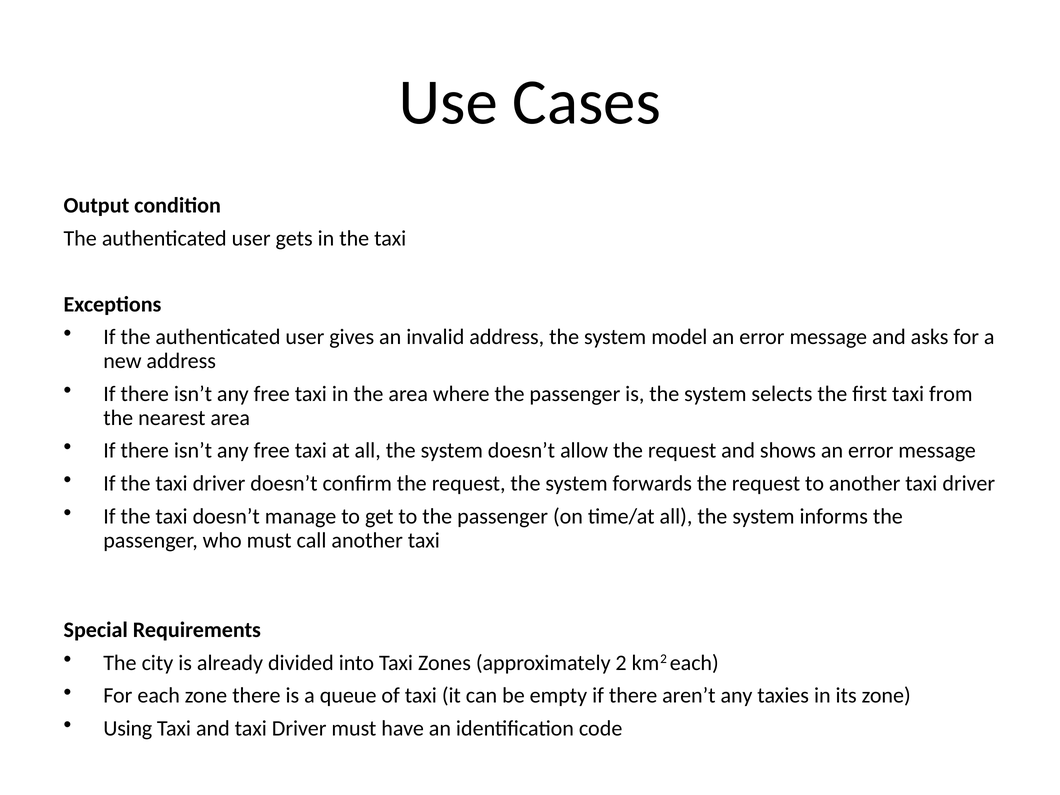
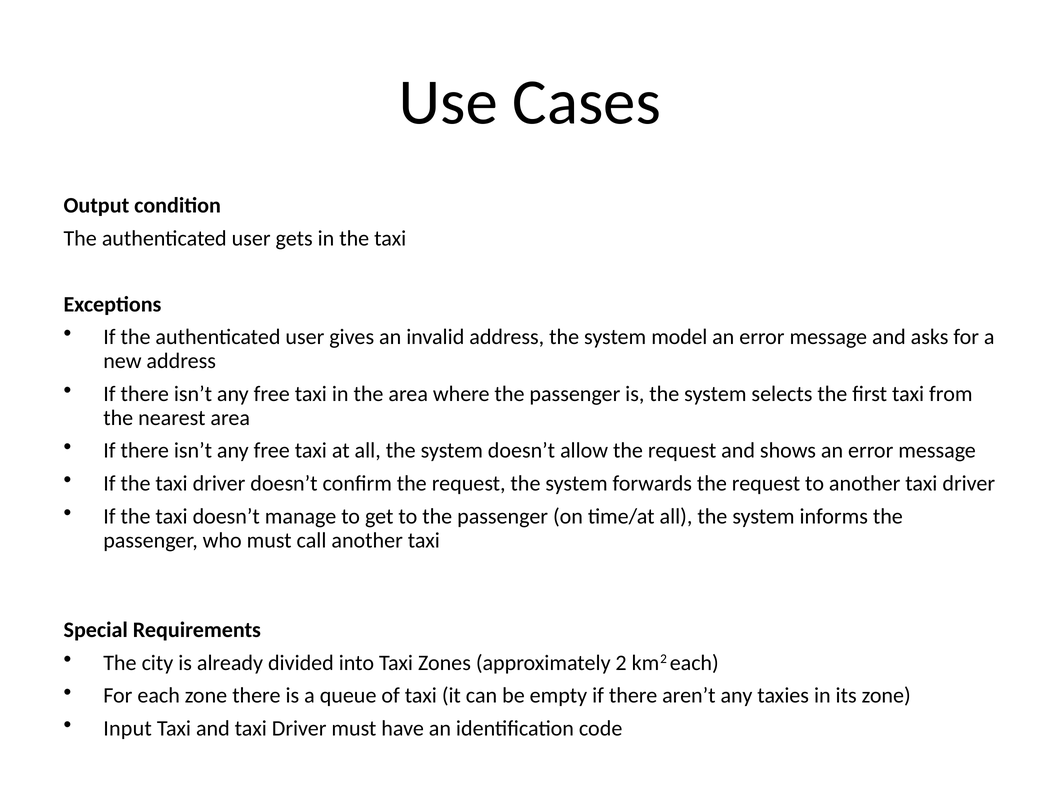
Using: Using -> Input (128, 729)
